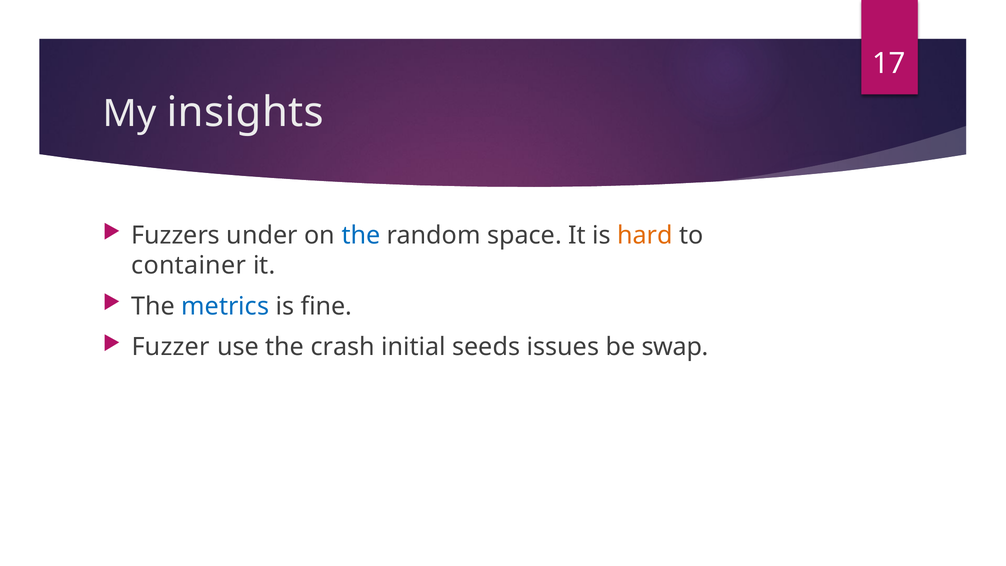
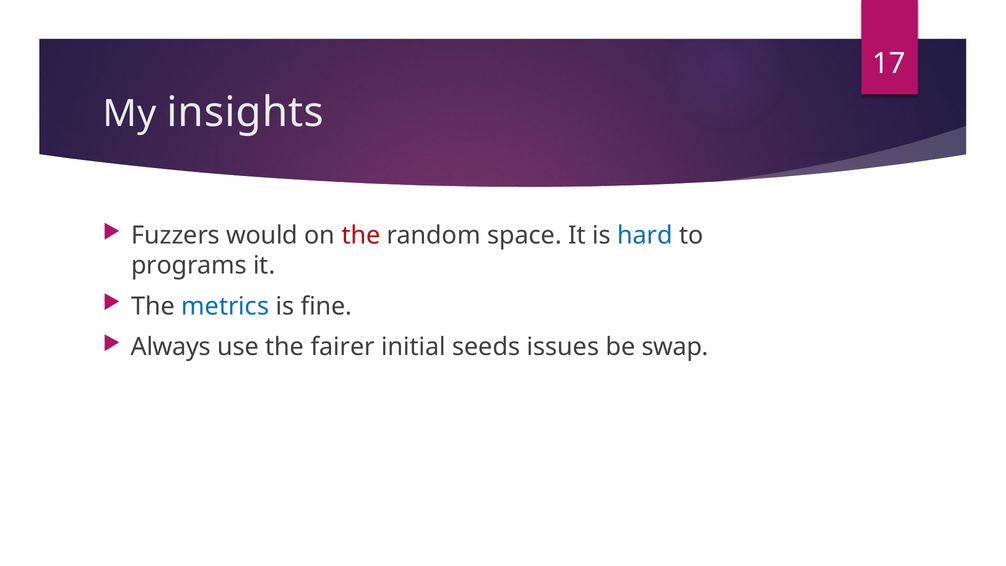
under: under -> would (262, 235)
the colour: blue -> red (361, 235)
hard colour: orange -> blue (645, 235)
container: container -> programs (189, 266)
Fuzzer: Fuzzer -> Always (171, 347)
crash: crash -> fairer (343, 347)
